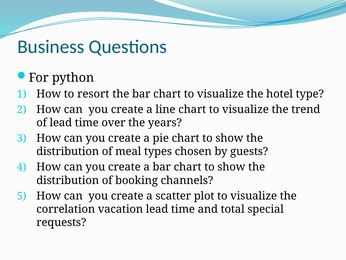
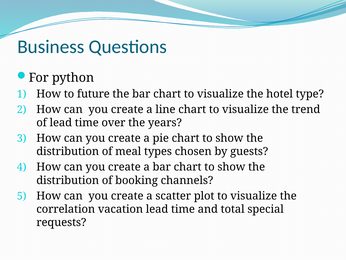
resort: resort -> future (93, 94)
